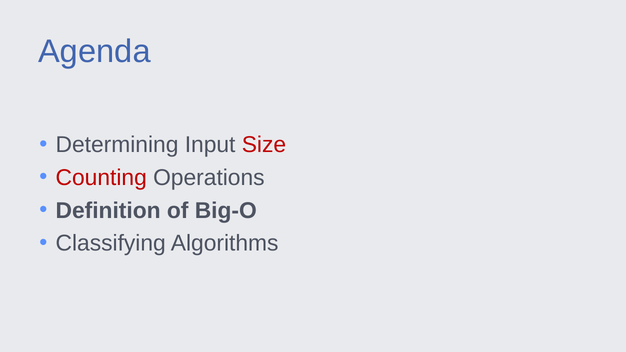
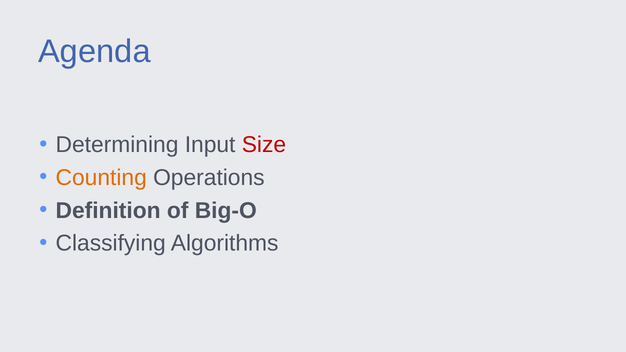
Counting colour: red -> orange (101, 178)
